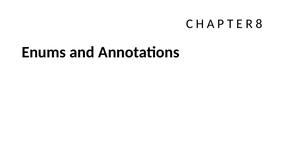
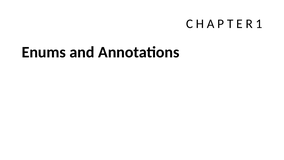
8: 8 -> 1 (259, 24)
